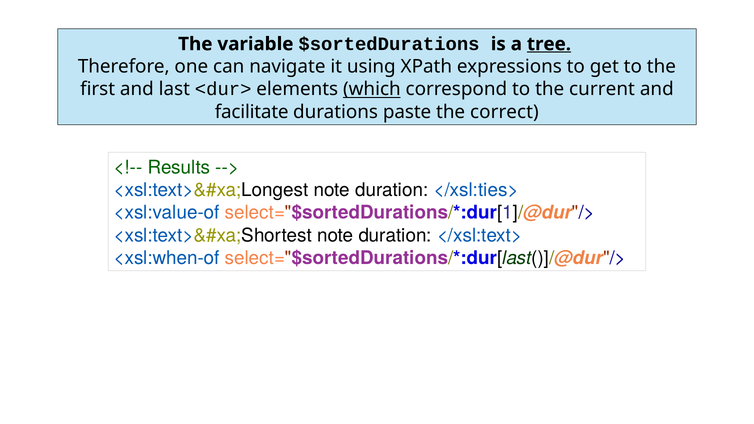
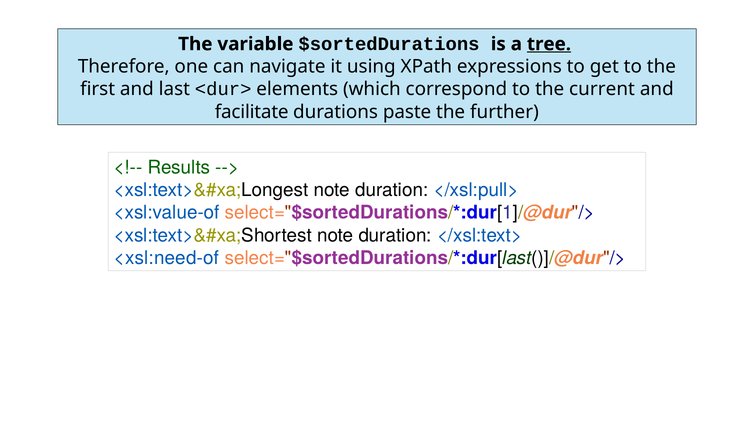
which underline: present -> none (372, 89)
correct: correct -> further (504, 112)
</xsl:ties>: </xsl:ties> -> </xsl:pull> (476, 190)
<xsl:when-of: <xsl:when-of -> <xsl:need-of (166, 258)
